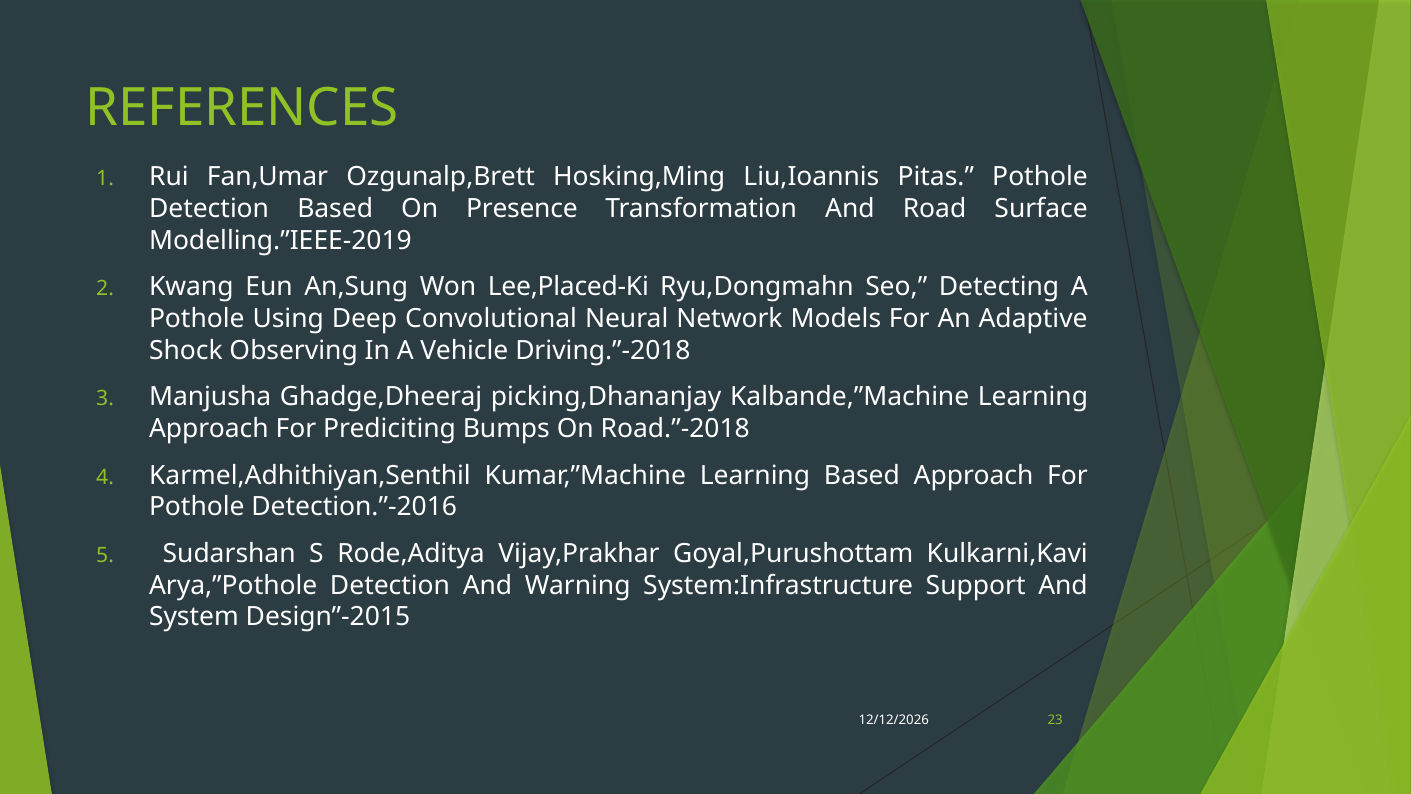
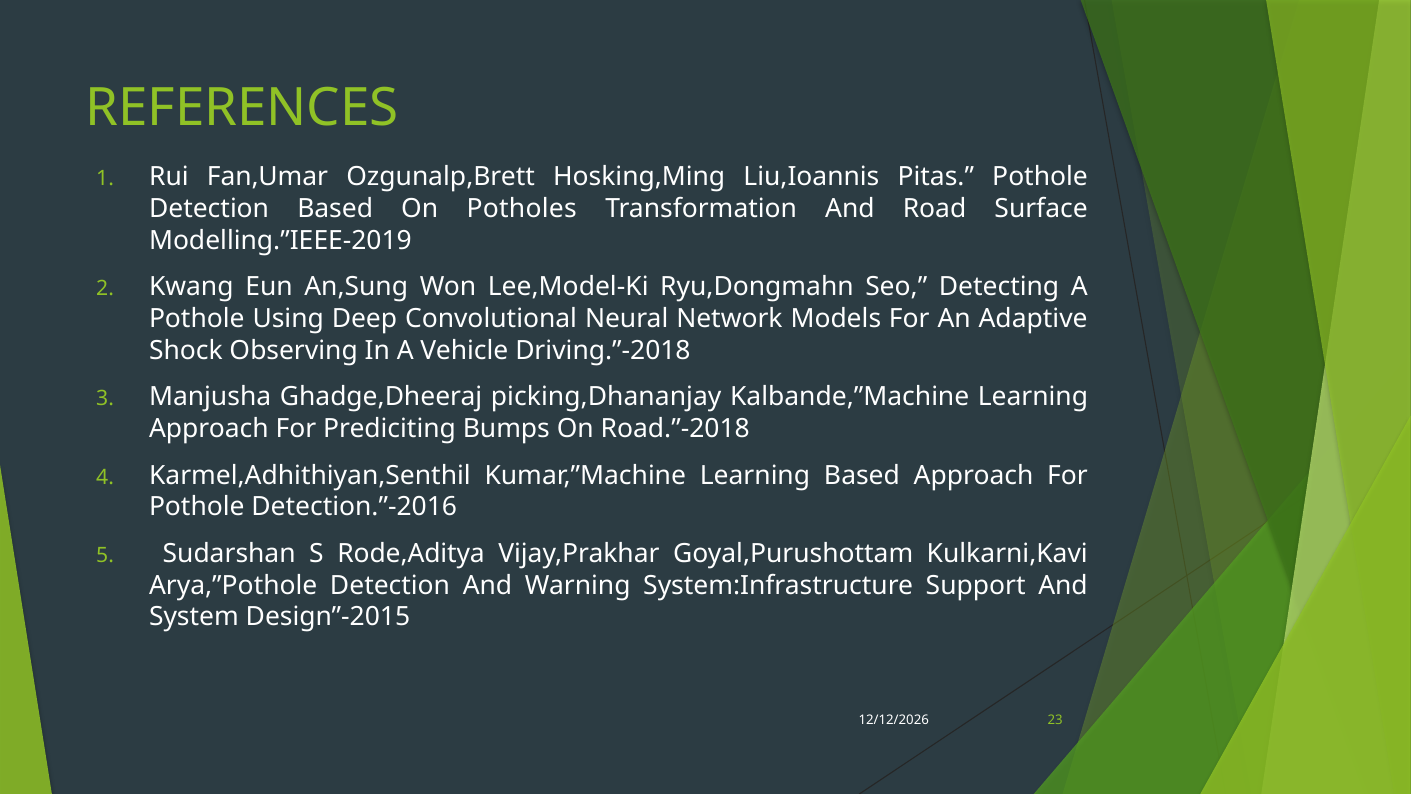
Presence: Presence -> Potholes (522, 209)
Lee,Placed-Ki: Lee,Placed-Ki -> Lee,Model-Ki (568, 287)
